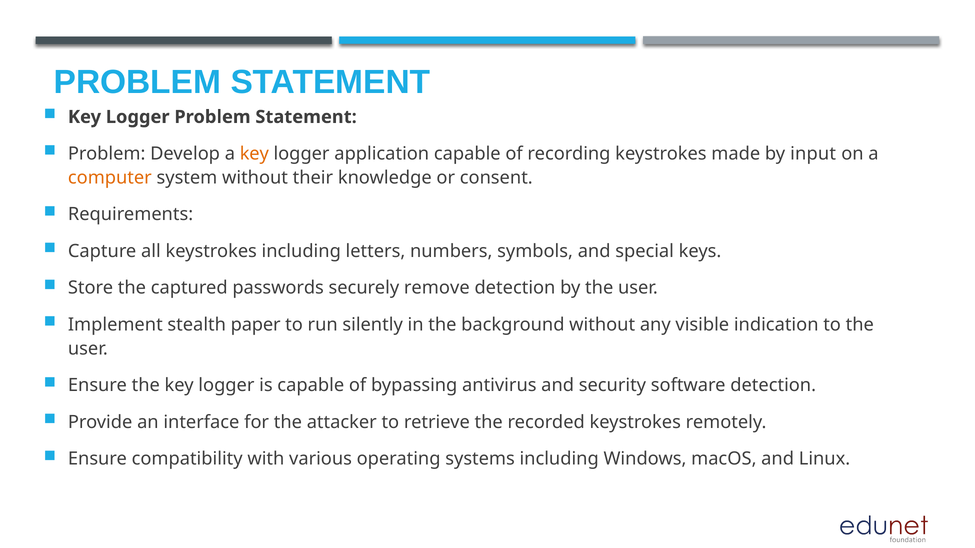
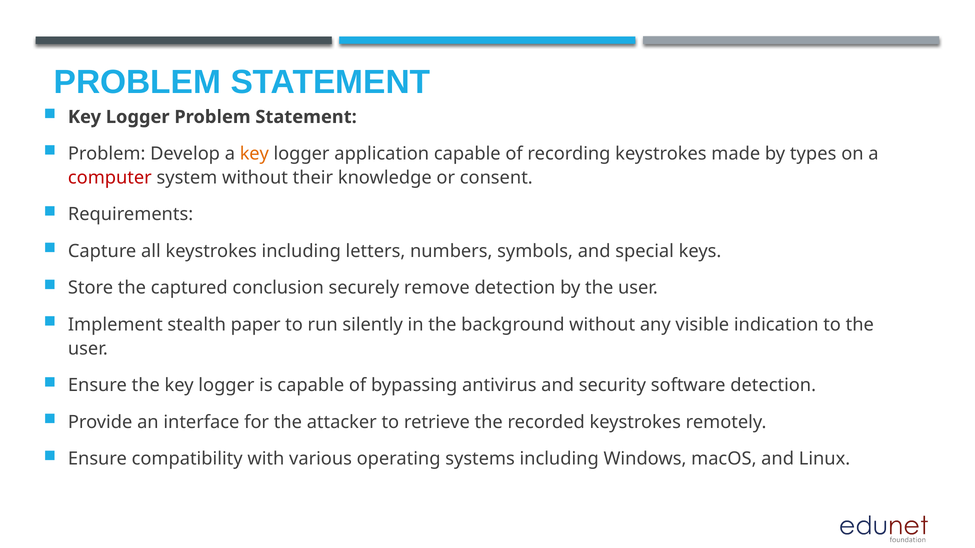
input: input -> types (813, 154)
computer colour: orange -> red (110, 178)
passwords: passwords -> conclusion (278, 288)
